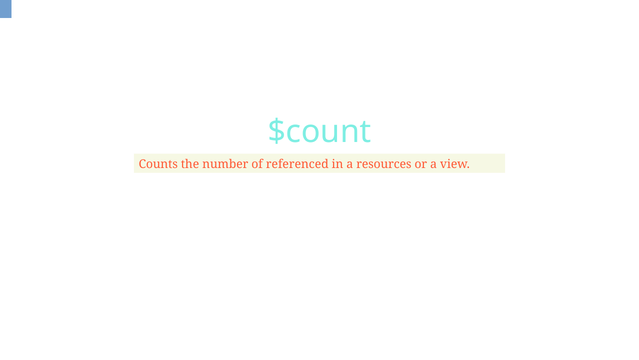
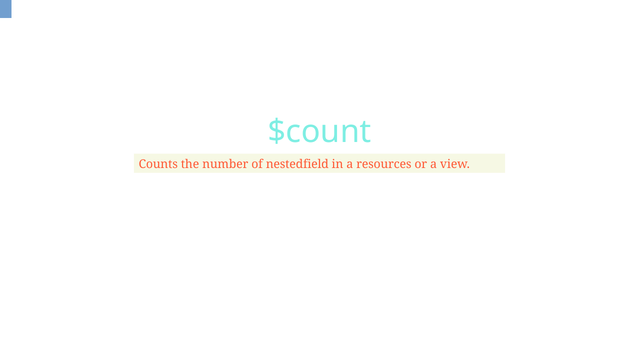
referenced: referenced -> nestedfield (297, 164)
